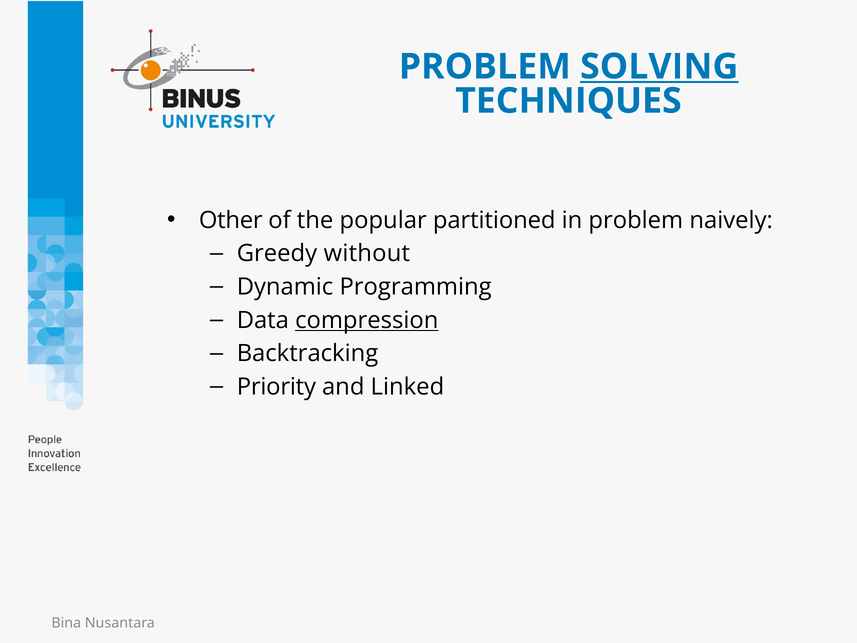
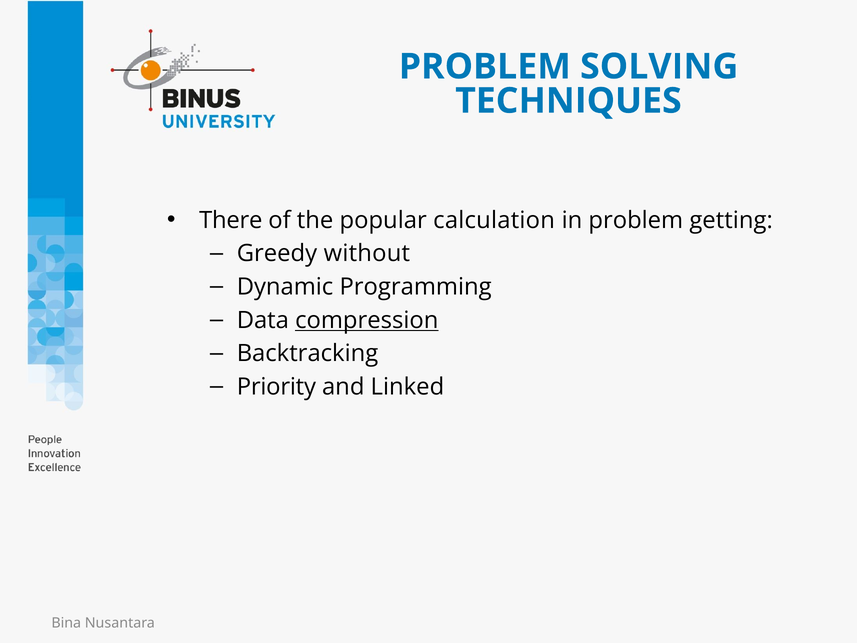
SOLVING underline: present -> none (659, 67)
Other: Other -> There (231, 220)
partitioned: partitioned -> calculation (494, 220)
naively: naively -> getting (731, 220)
